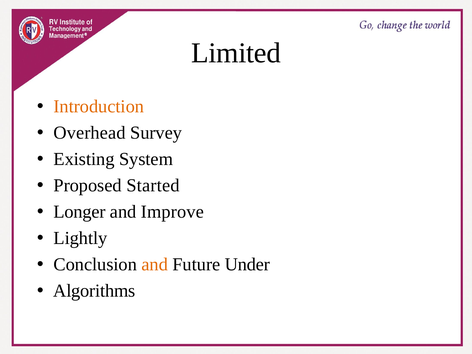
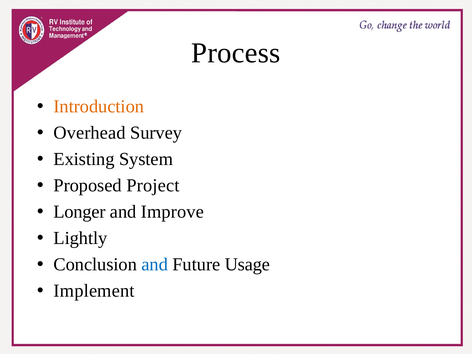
Limited: Limited -> Process (236, 53)
Started: Started -> Project (153, 185)
and colour: orange -> blue (155, 264)
Under: Under -> Usage (247, 264)
Algorithms: Algorithms -> Implement (94, 291)
